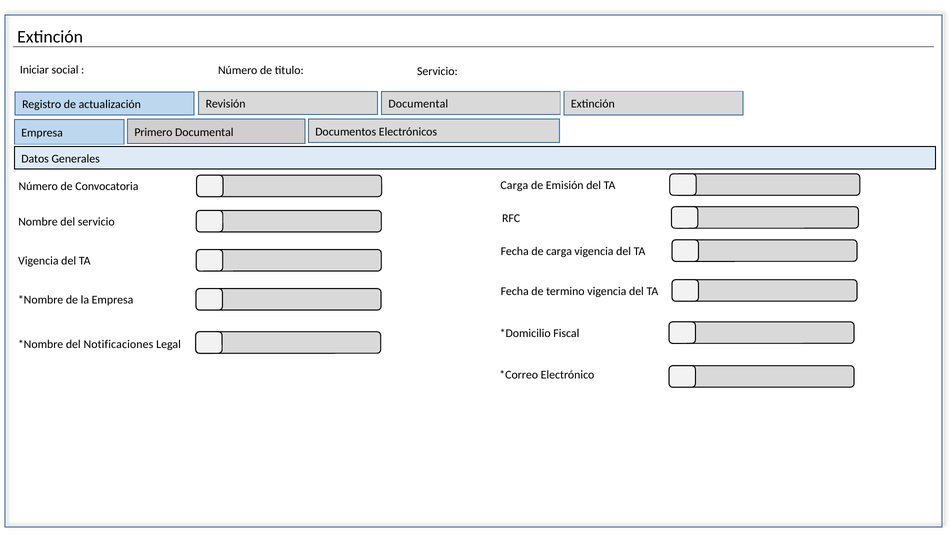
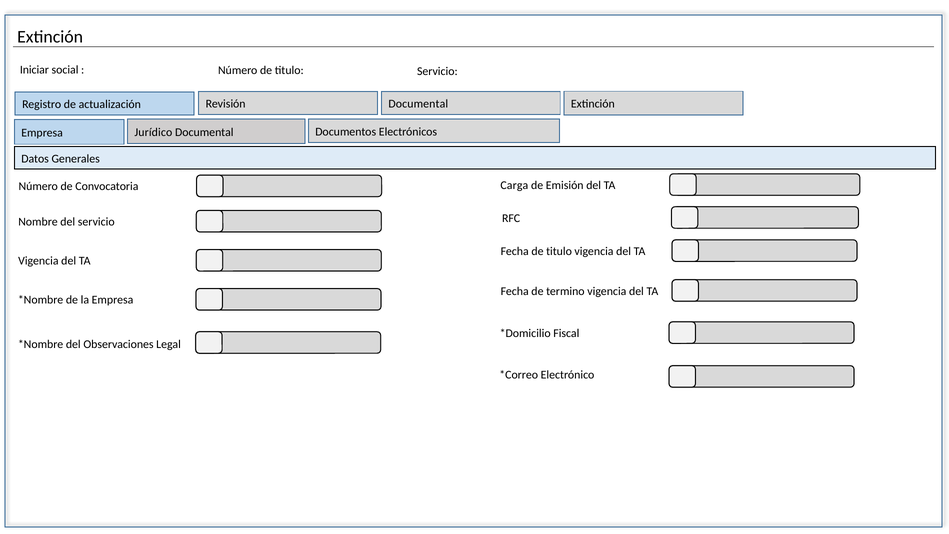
Primero: Primero -> Jurídico (153, 132)
Fecha de carga: carga -> titulo (559, 251)
Notificaciones: Notificaciones -> Observaciones (118, 344)
